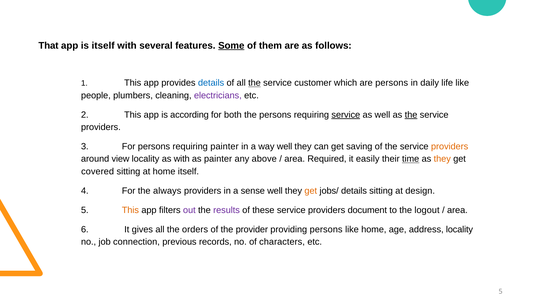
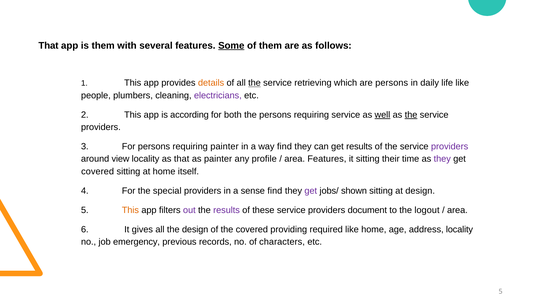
is itself: itself -> them (103, 46)
details colour: blue -> orange (211, 83)
customer: customer -> retrieving (313, 83)
service underline: present -> none (346, 115)
well underline: none -> present (382, 115)
way well: well -> find (284, 146)
get saving: saving -> results (359, 146)
providers colour: orange -> purple (450, 146)
as with: with -> that (182, 159)
above: above -> profile (264, 159)
area Required: Required -> Features (327, 159)
it easily: easily -> sitting (368, 159)
time underline: present -> none (411, 159)
they colour: orange -> purple (442, 159)
always: always -> special (167, 191)
sense well: well -> find (275, 191)
get colour: orange -> purple (311, 191)
jobs/ details: details -> shown (354, 191)
the orders: orders -> design (195, 229)
the provider: provider -> covered (252, 229)
providing persons: persons -> required (326, 229)
connection: connection -> emergency (137, 242)
